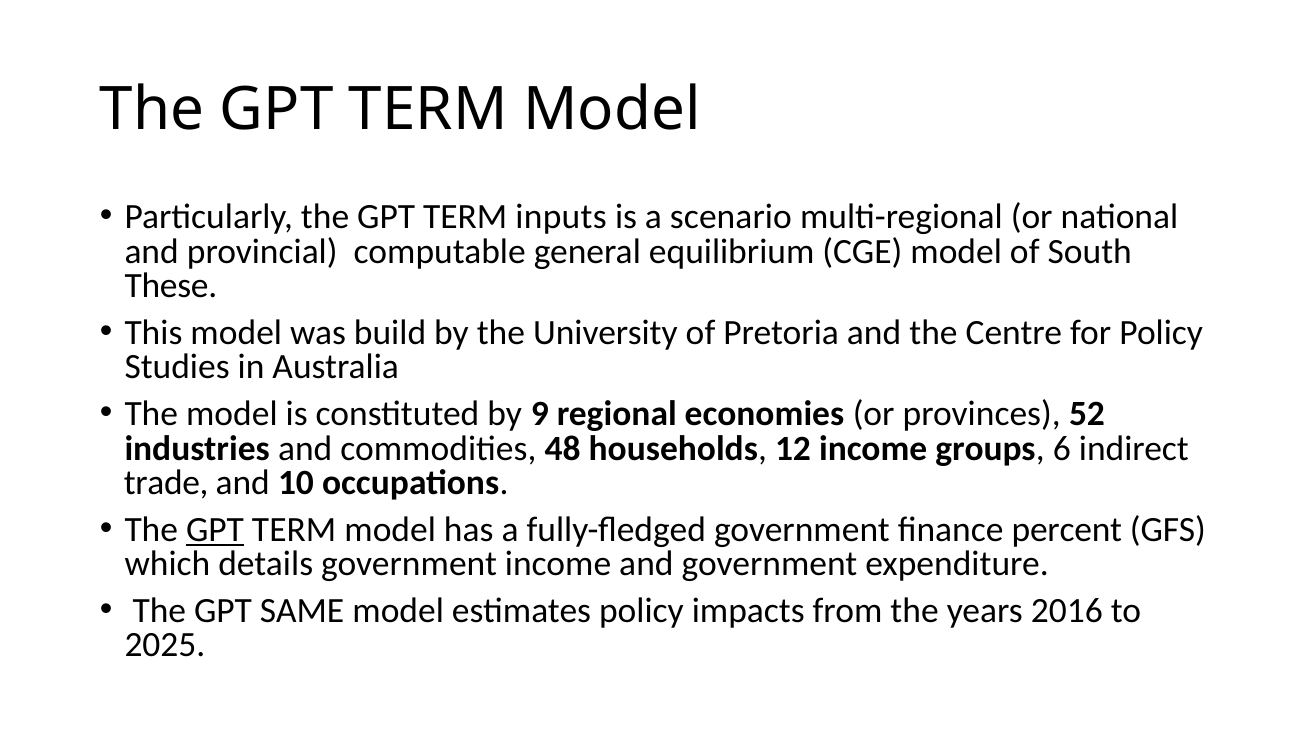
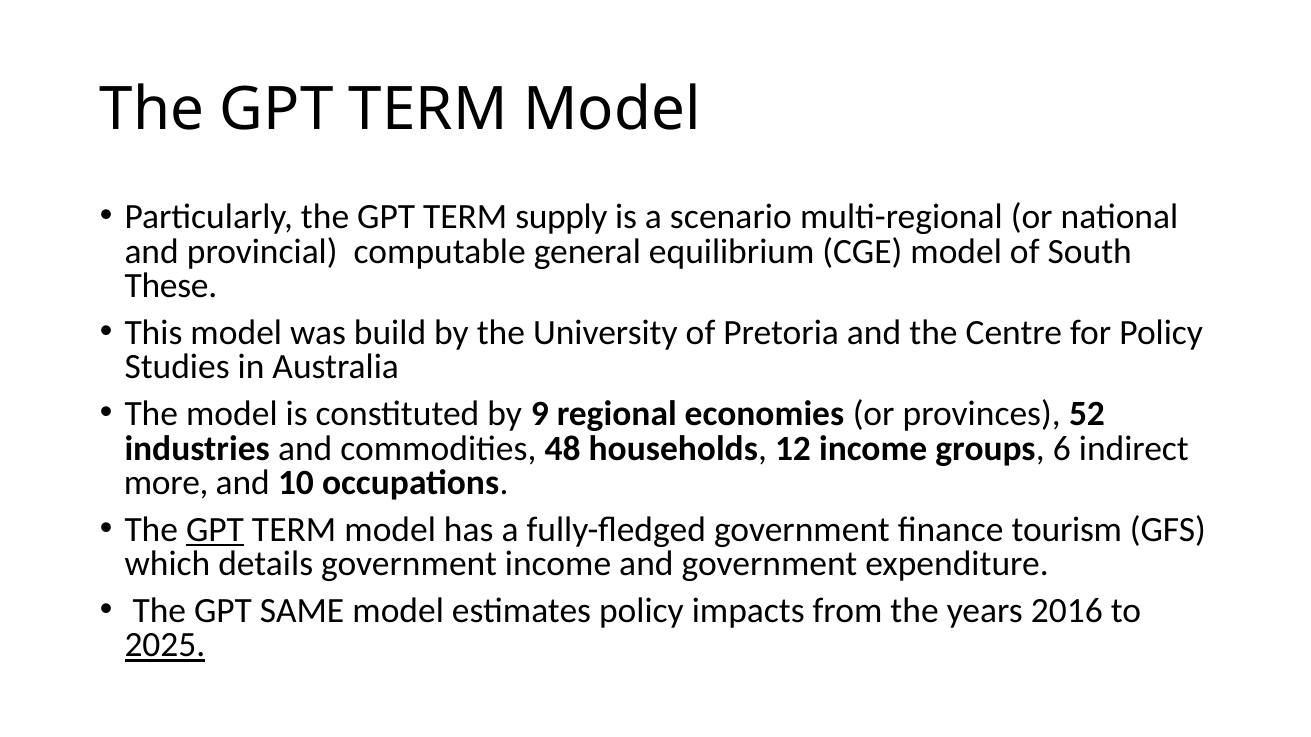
inputs: inputs -> supply (561, 217)
trade: trade -> more (166, 483)
percent: percent -> tourism (1067, 530)
2025 underline: none -> present (165, 646)
